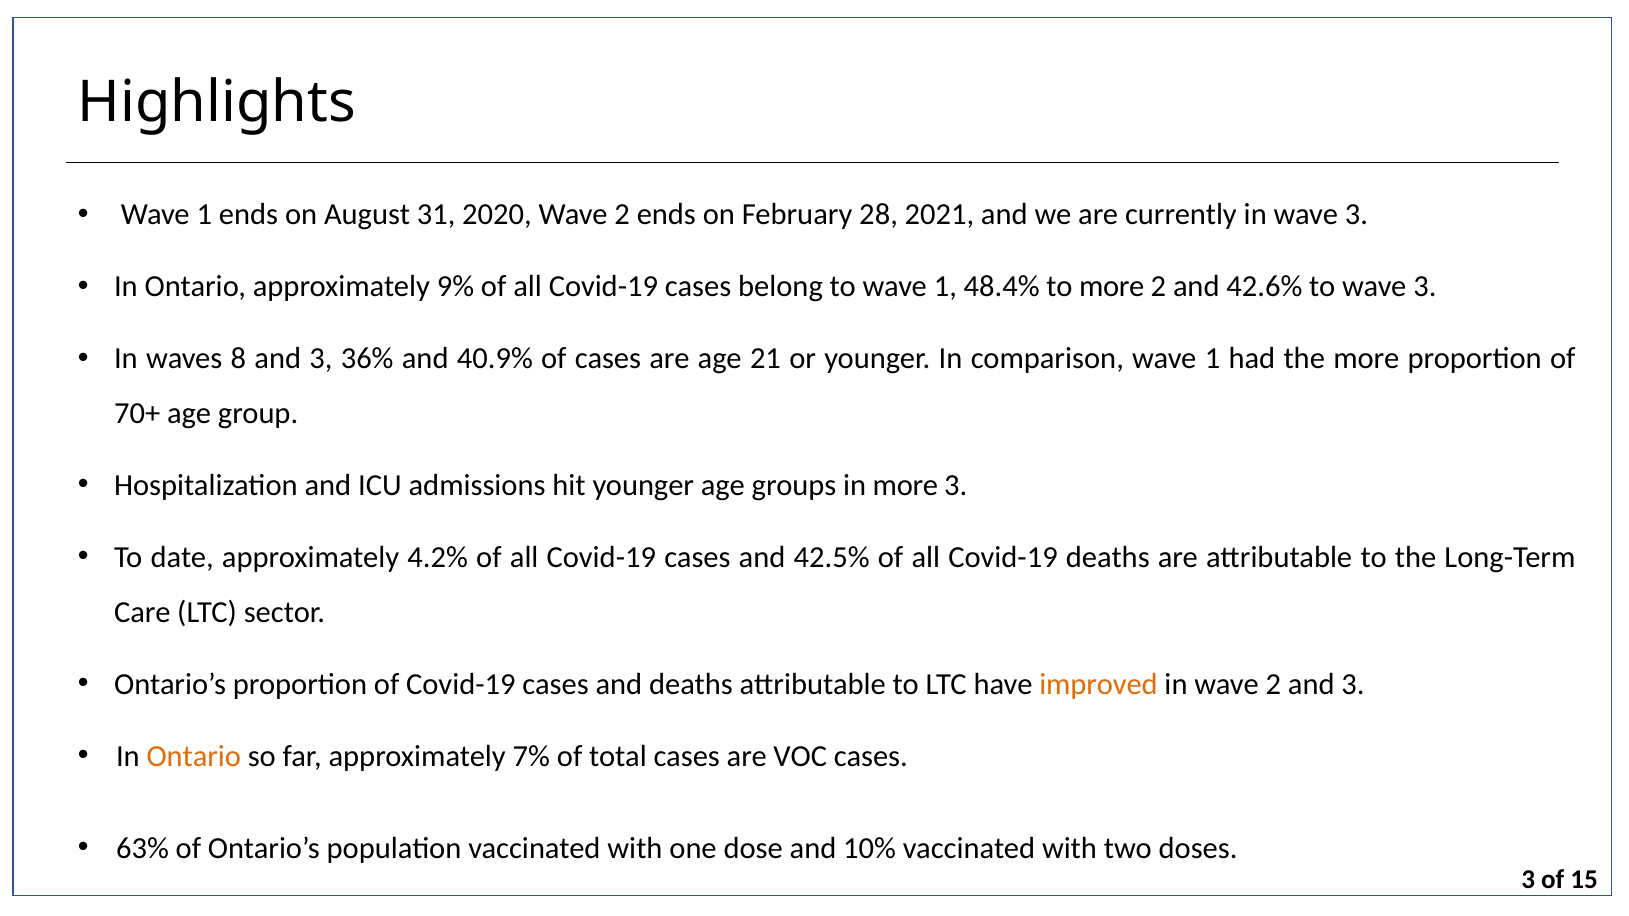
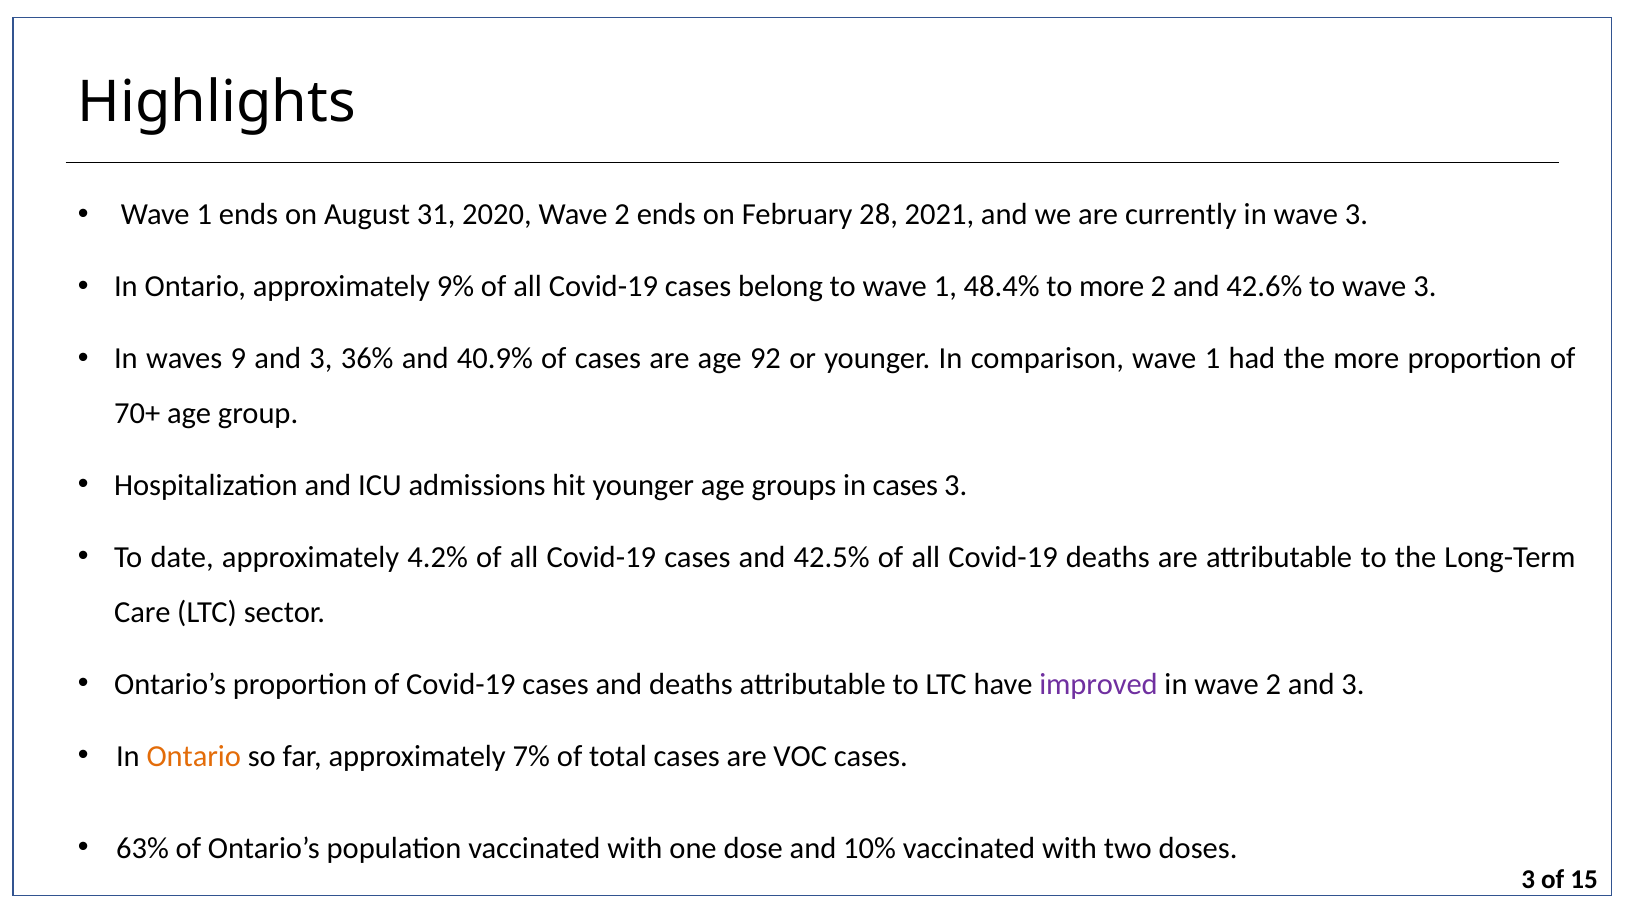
8: 8 -> 9 (238, 359)
21: 21 -> 92 (765, 359)
in more: more -> cases (905, 486)
improved colour: orange -> purple (1099, 685)
